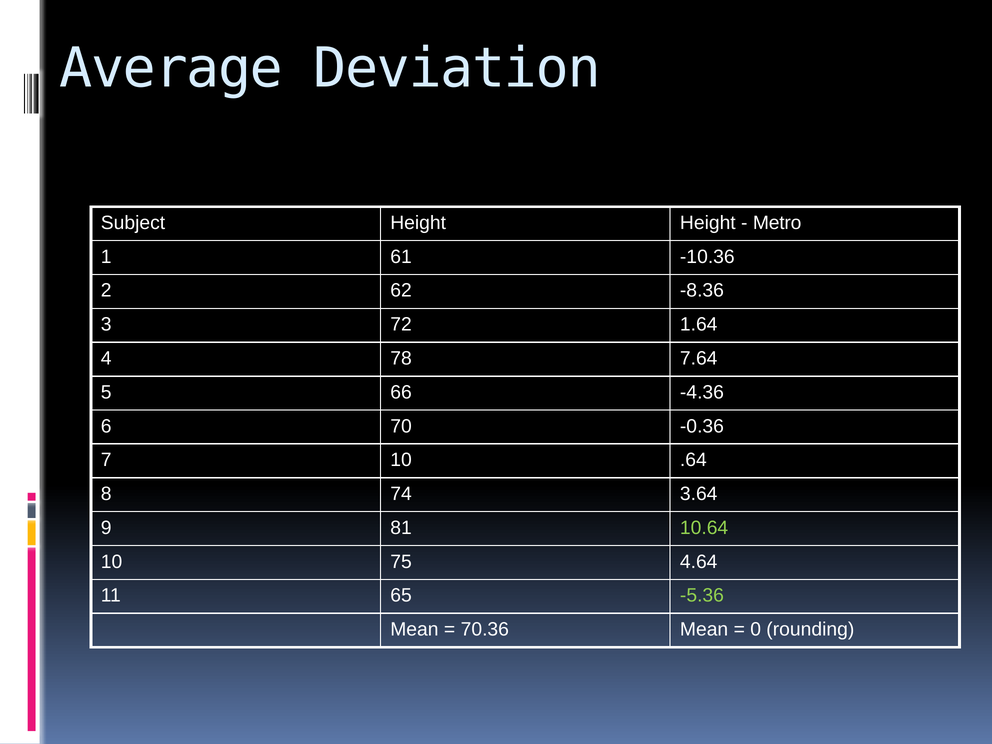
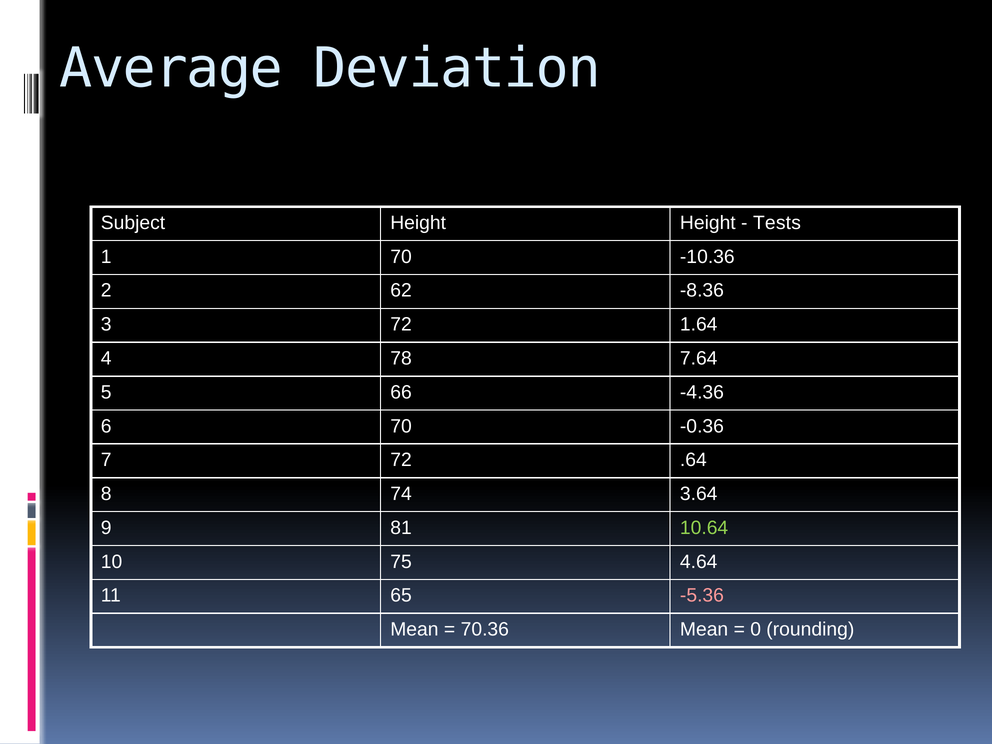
Metro: Metro -> Tests (777, 223)
1 61: 61 -> 70 (401, 257)
7 10: 10 -> 72 (401, 460)
-5.36 colour: light green -> pink (702, 596)
